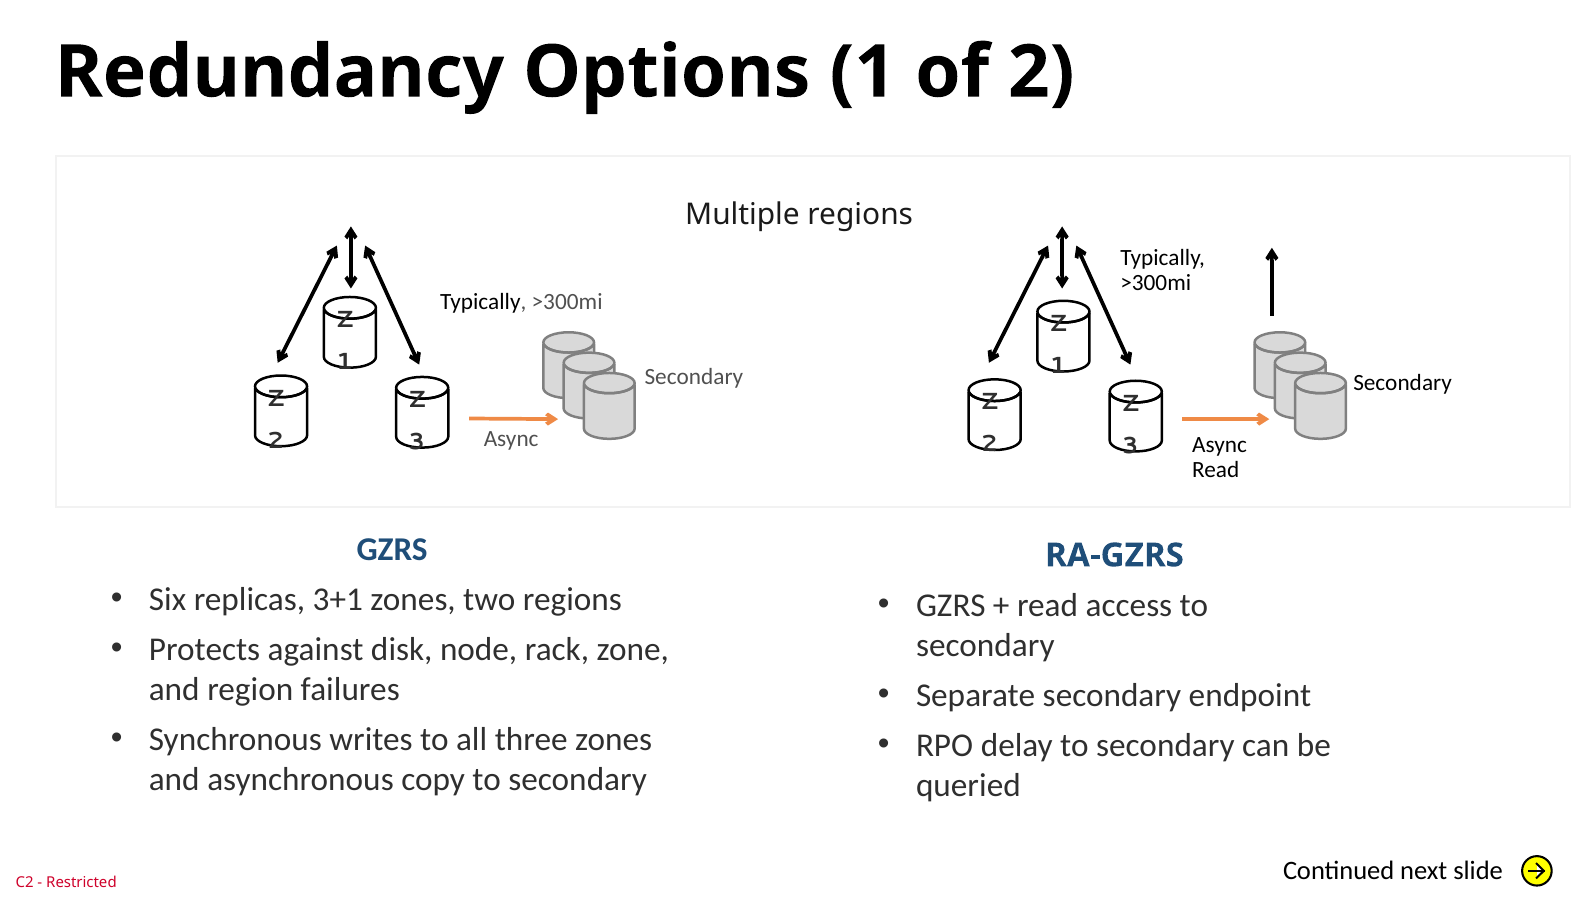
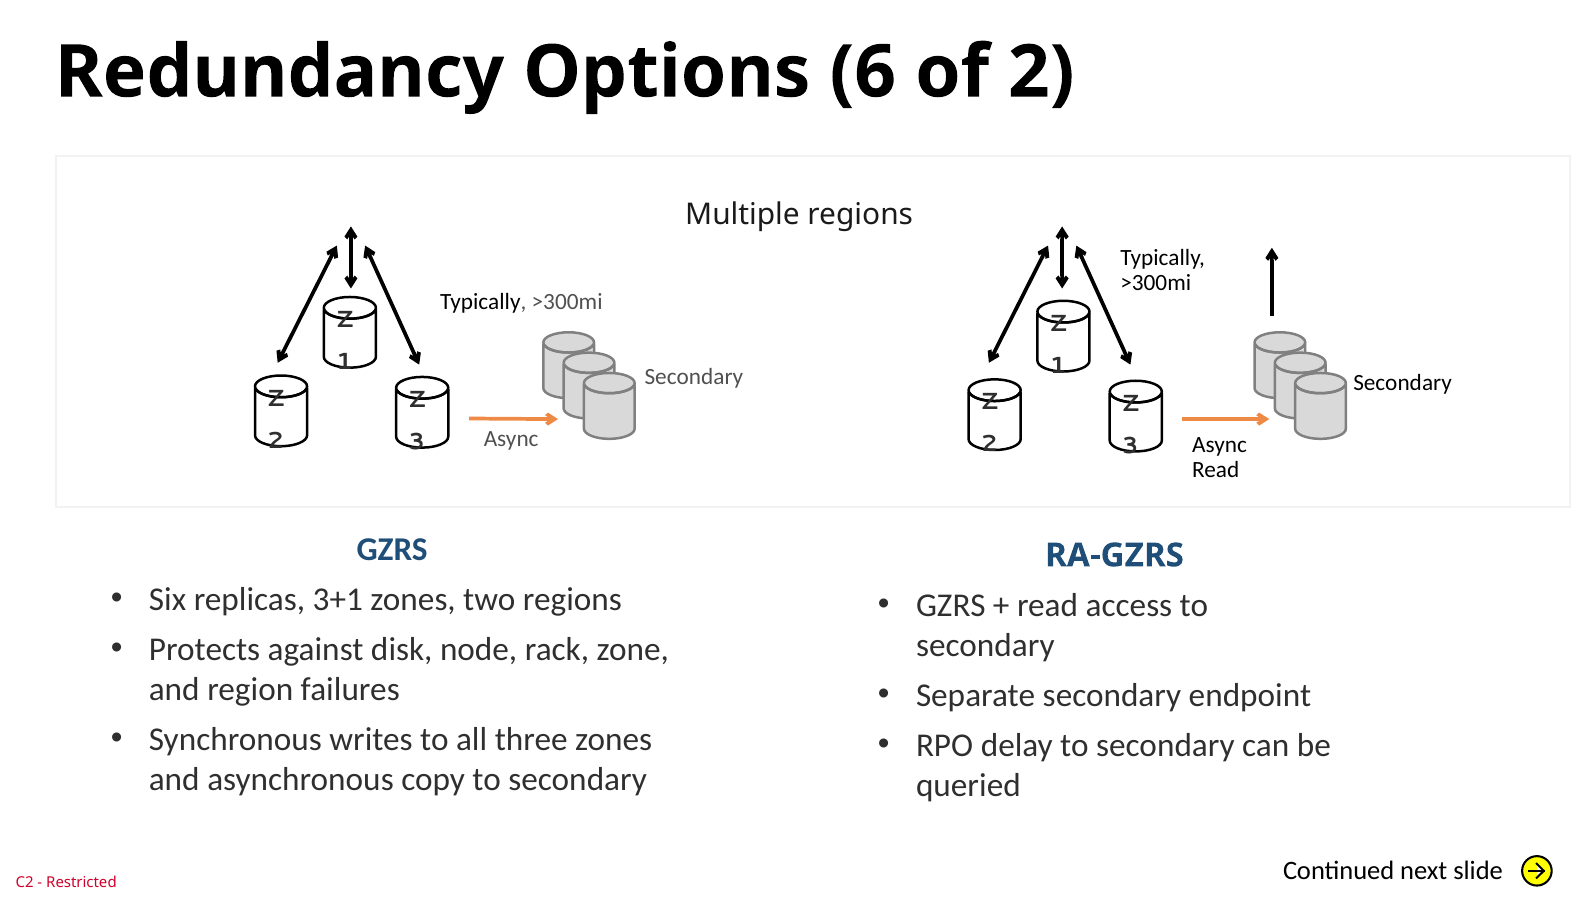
Options 1: 1 -> 6 (863, 72)
